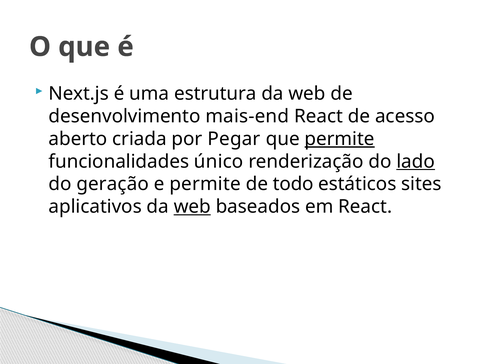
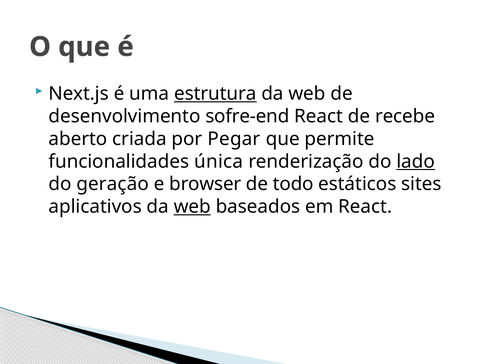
estrutura underline: none -> present (215, 94)
mais-end: mais-end -> sofre-end (247, 116)
acesso: acesso -> recebe (405, 116)
permite underline: present -> none (340, 139)
único: único -> única (219, 162)
e permite: permite -> browser (205, 184)
